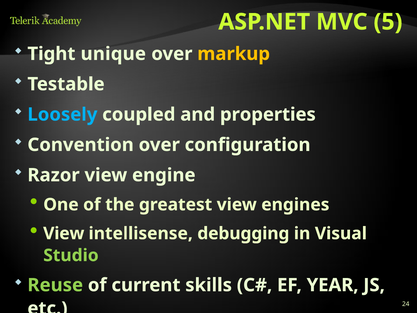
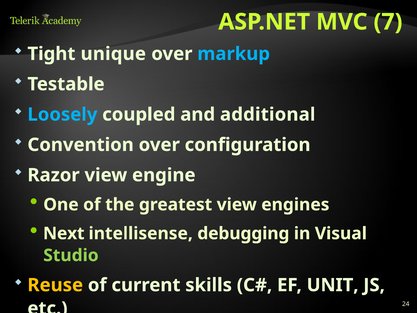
5: 5 -> 7 (388, 22)
markup colour: yellow -> light blue (234, 54)
properties: properties -> additional (268, 114)
View: View -> Next (64, 233)
Reuse colour: light green -> yellow (55, 285)
YEAR: YEAR -> UNIT (333, 285)
